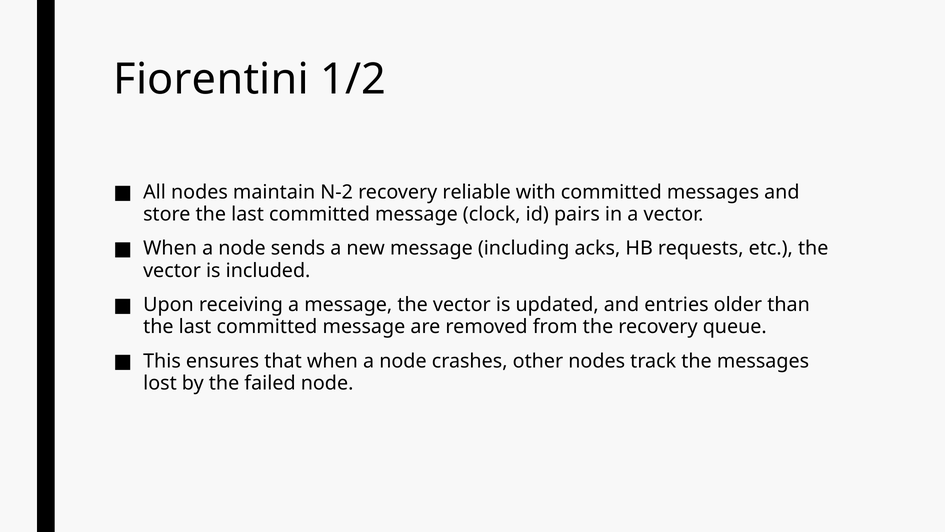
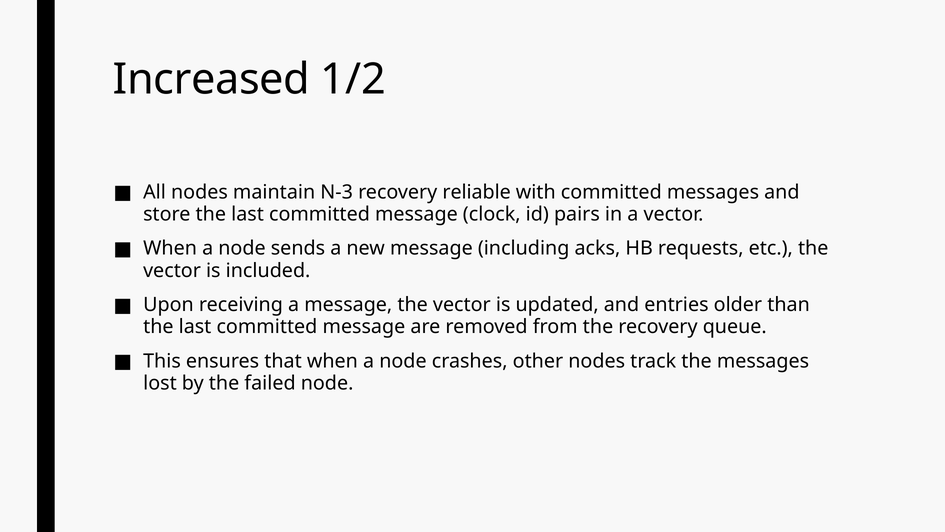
Fiorentini: Fiorentini -> Increased (211, 79)
N-2: N-2 -> N-3 (337, 192)
